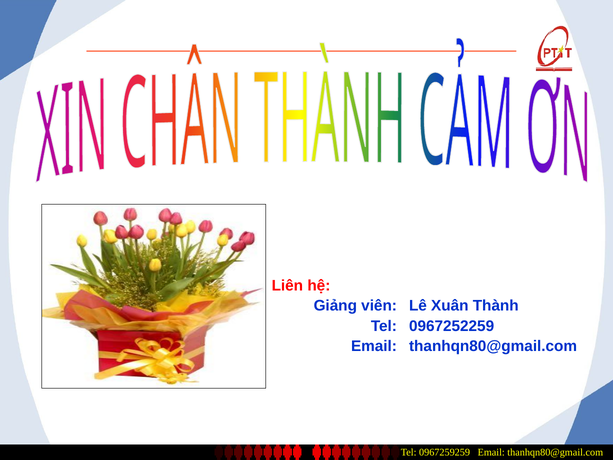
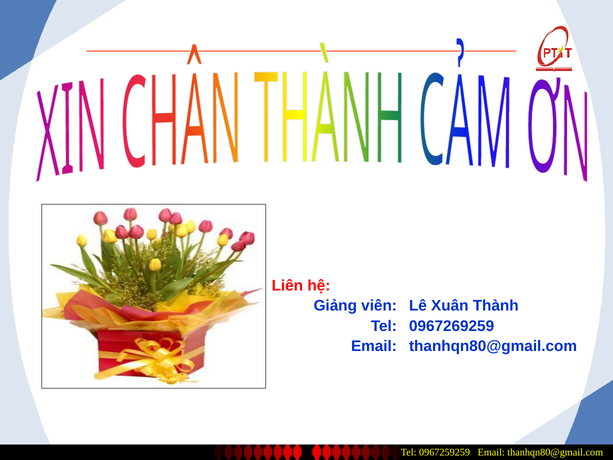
0967252259: 0967252259 -> 0967269259 (452, 326)
